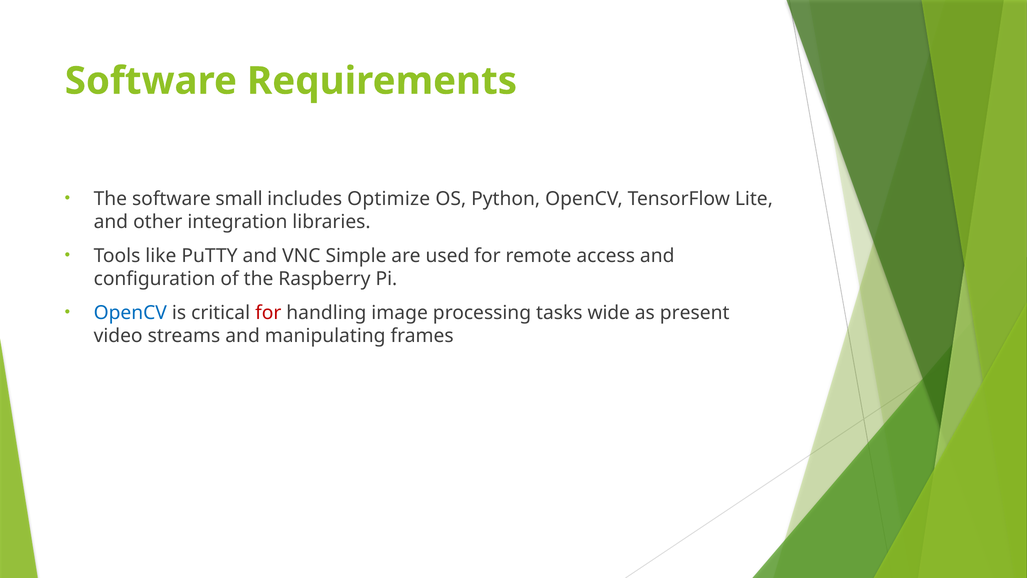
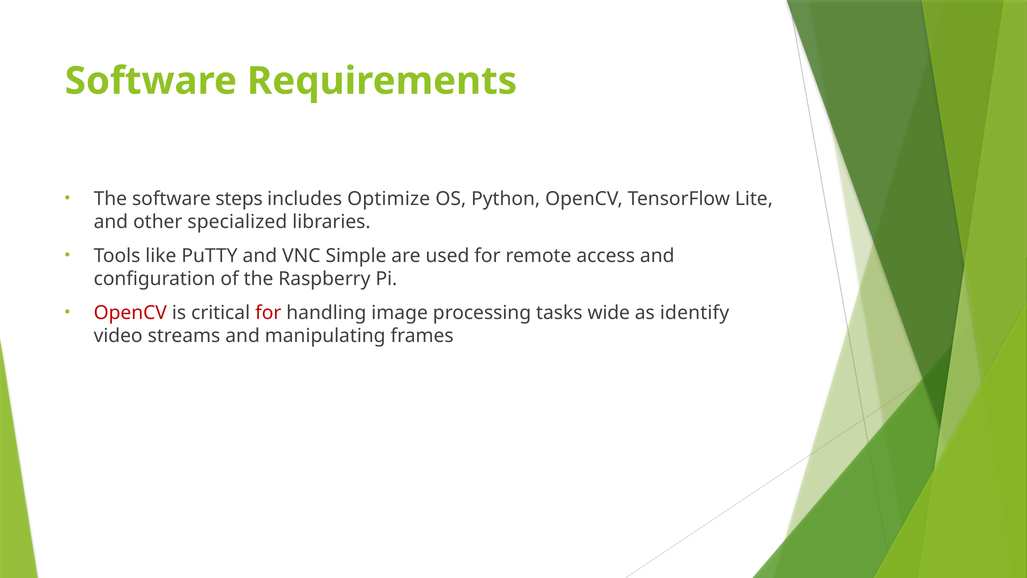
small: small -> steps (239, 199)
integration: integration -> specialized (237, 222)
OpenCV colour: blue -> red (130, 313)
present: present -> identify (695, 313)
